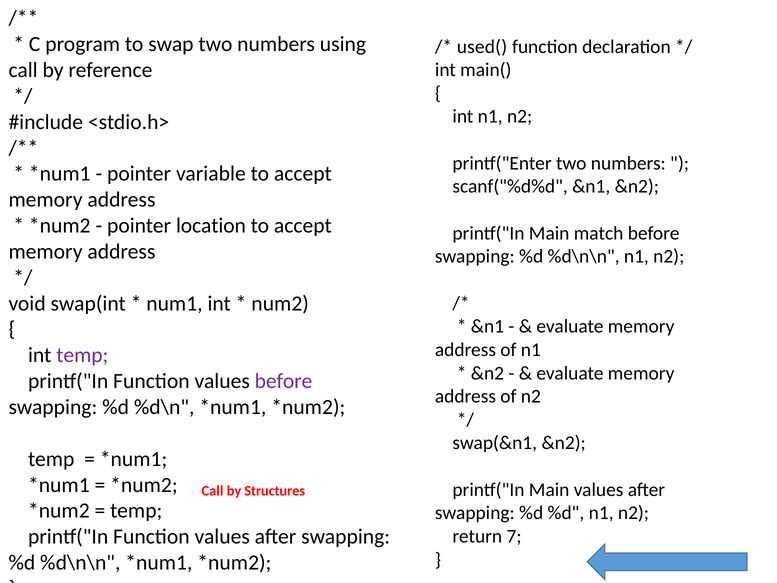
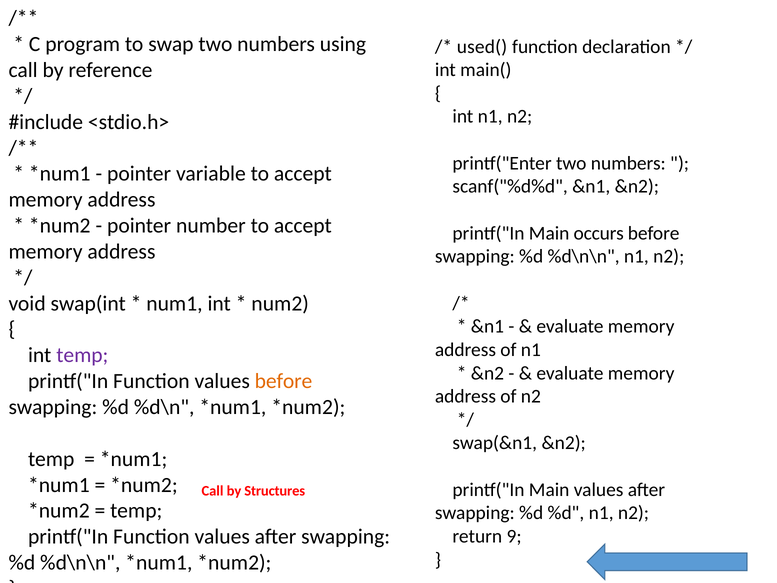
location: location -> number (211, 226)
match: match -> occurs (599, 233)
before colour: purple -> orange (284, 381)
7: 7 -> 9 (514, 536)
